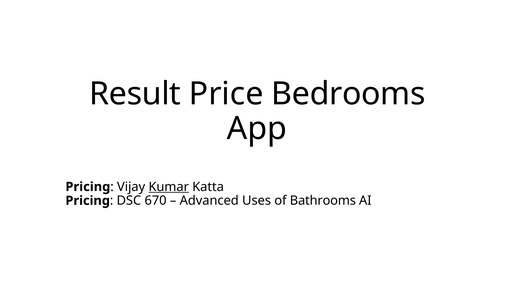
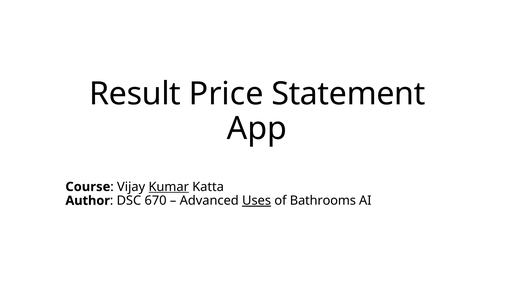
Bedrooms: Bedrooms -> Statement (348, 94)
Pricing: Pricing -> Course (88, 187)
Pricing: Pricing -> Author (88, 201)
Uses underline: none -> present (257, 201)
